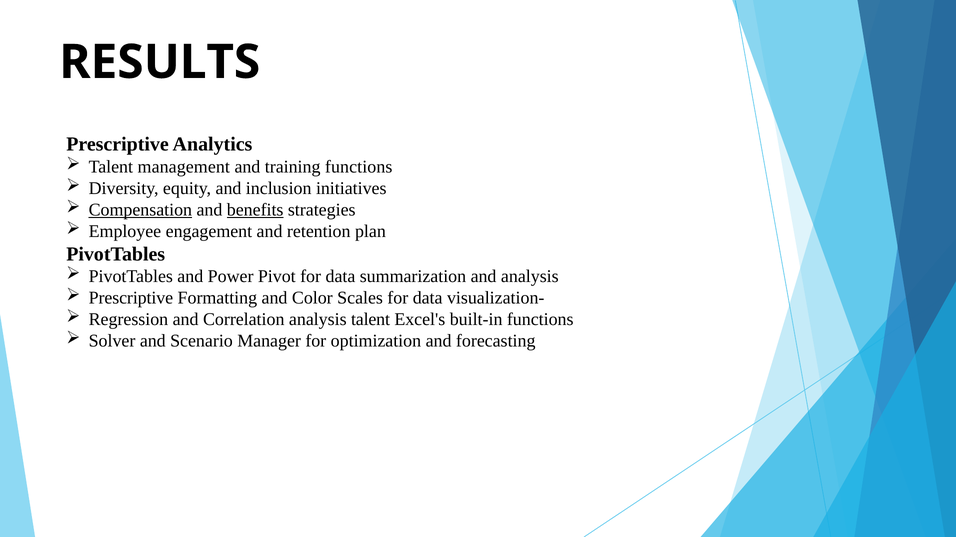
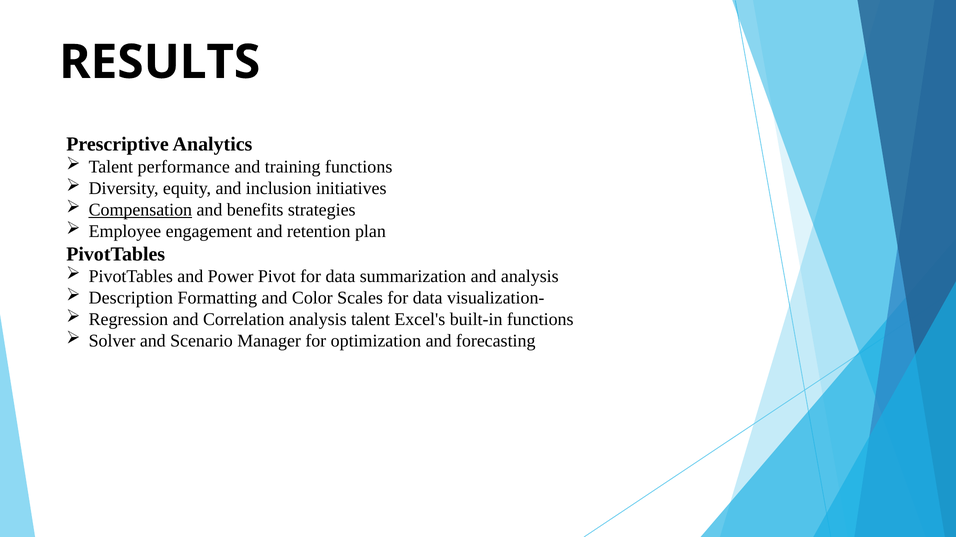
management: management -> performance (184, 167)
benefits underline: present -> none (255, 210)
Prescriptive: Prescriptive -> Description (131, 298)
